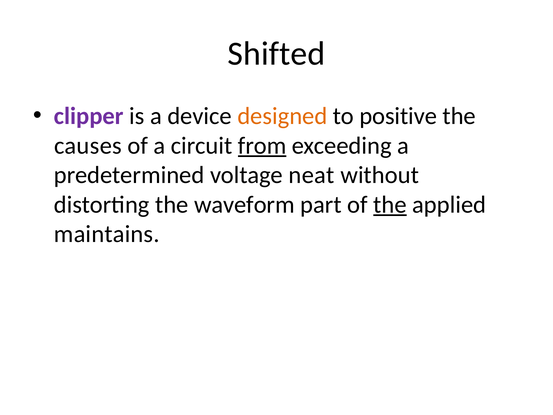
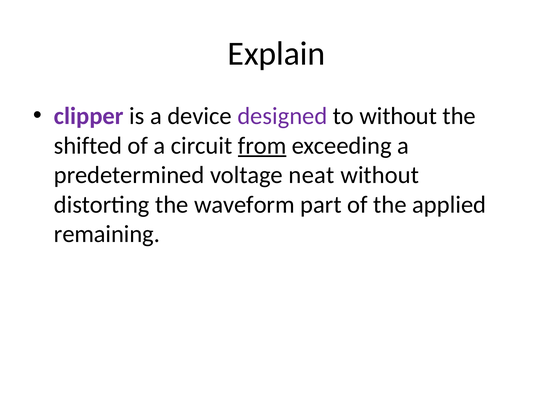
Shifted: Shifted -> Explain (276, 54)
designed colour: orange -> purple (282, 116)
to positive: positive -> without (398, 116)
causes: causes -> shifted (88, 146)
the underline: present -> none (390, 205)
maintains: maintains -> remaining (107, 234)
